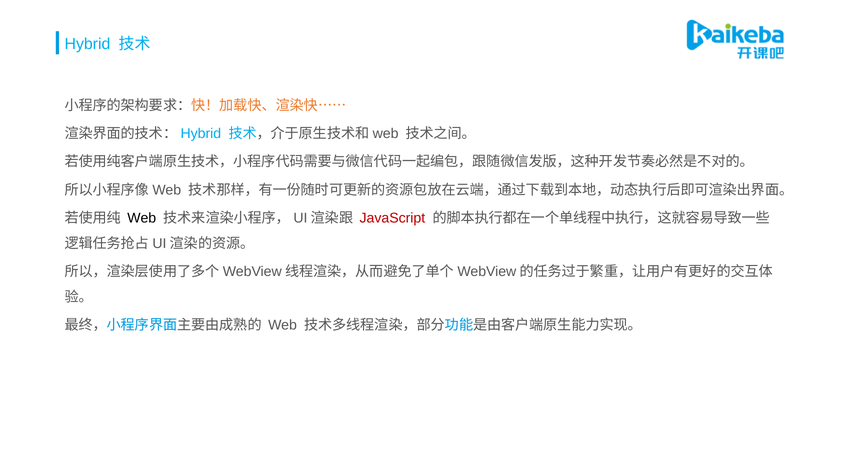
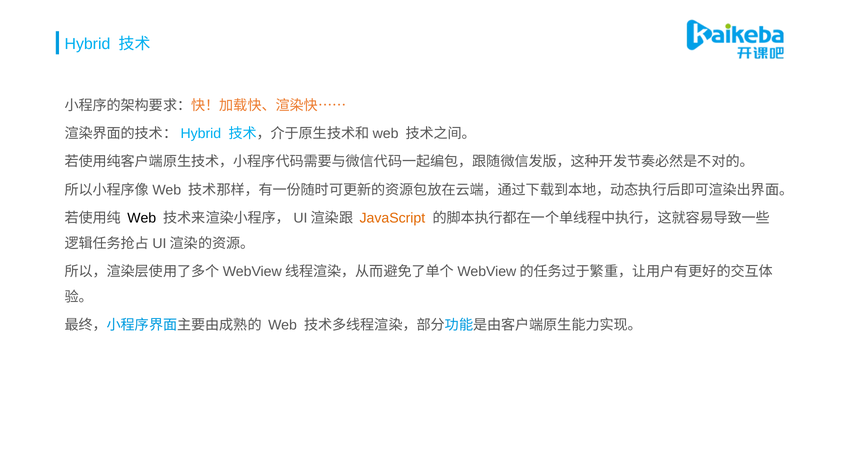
JavaScript colour: red -> orange (392, 218)
